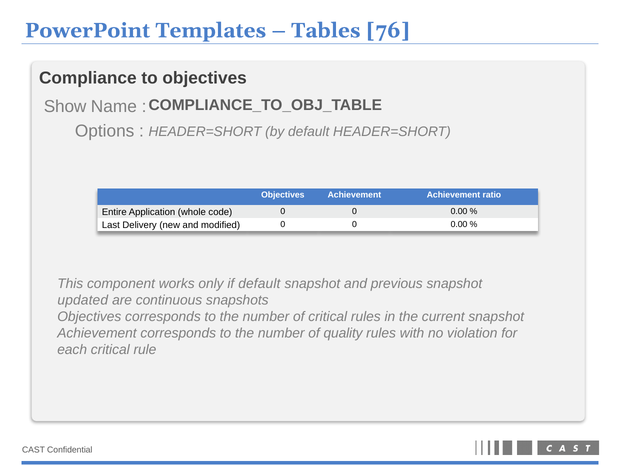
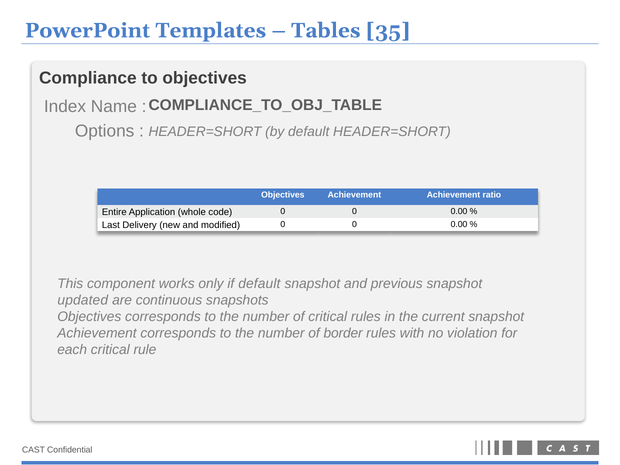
76: 76 -> 35 (388, 30)
Show: Show -> Index (65, 106)
quality: quality -> border (343, 333)
